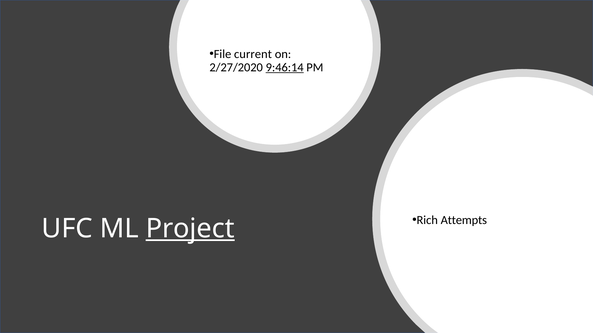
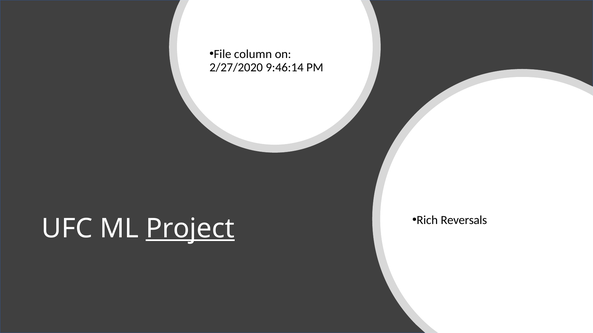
current: current -> column (253, 54)
9:46:14 underline: present -> none (285, 68)
Attempts: Attempts -> Reversals (464, 220)
